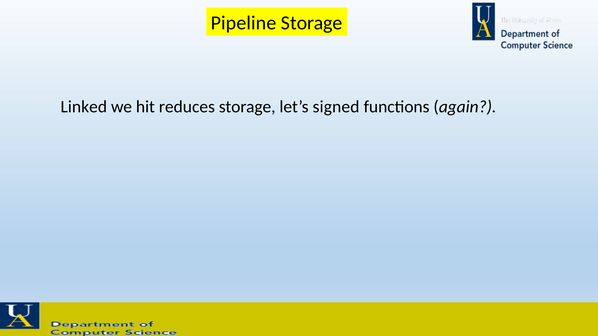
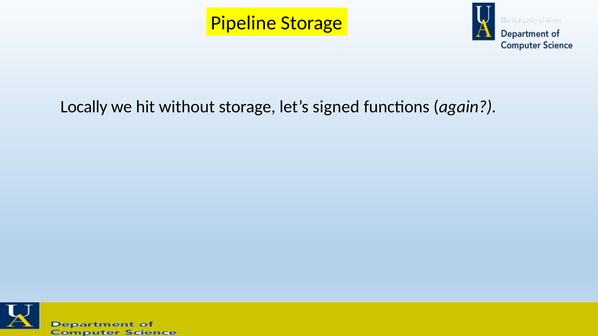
Linked: Linked -> Locally (84, 107)
reduces: reduces -> without (187, 107)
